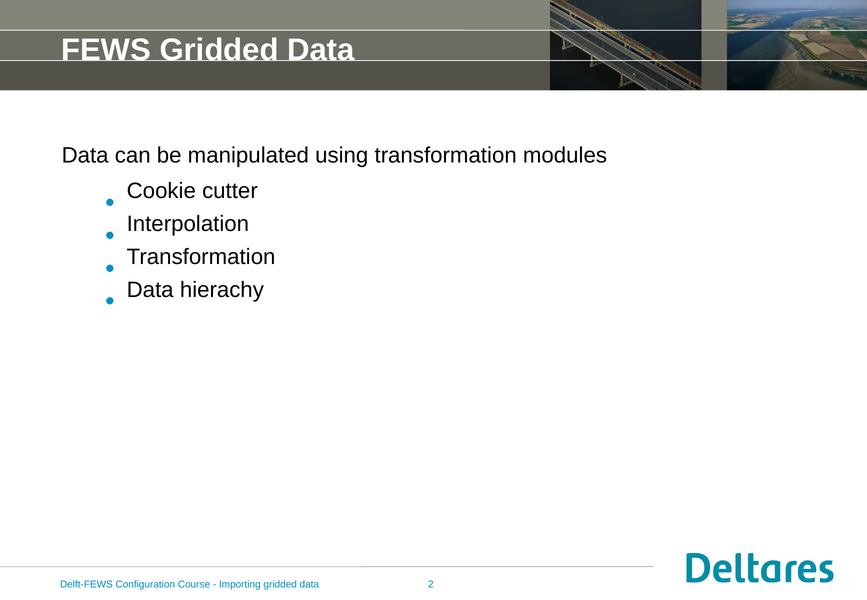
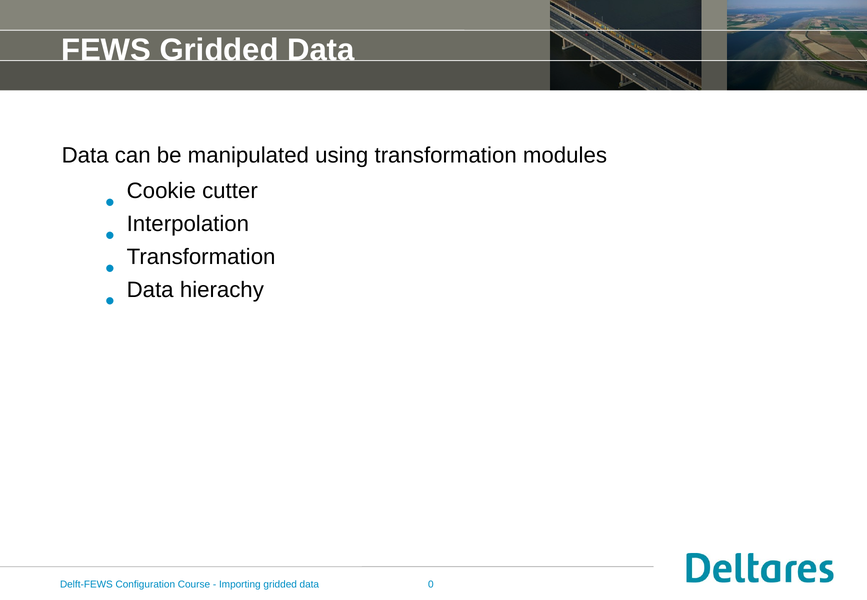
2: 2 -> 0 (431, 585)
